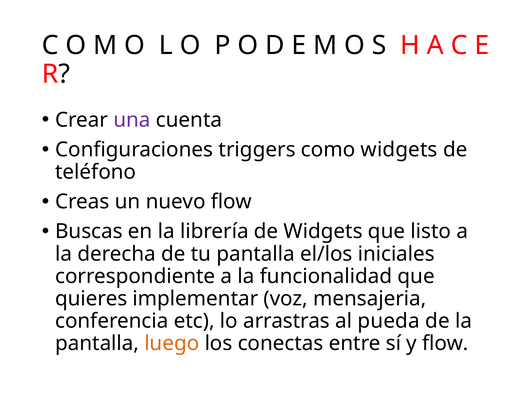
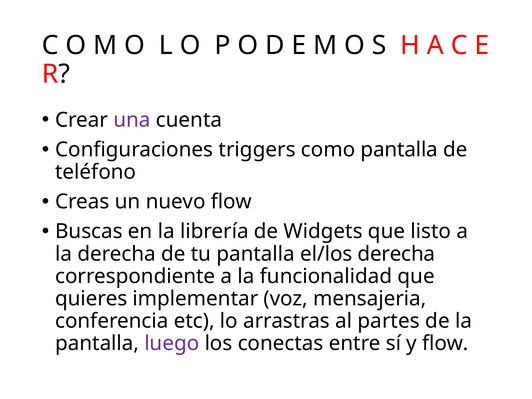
como widgets: widgets -> pantalla (399, 150)
el/los iniciales: iniciales -> derecha (396, 254)
pueda: pueda -> partes (389, 321)
luego colour: orange -> purple (172, 343)
